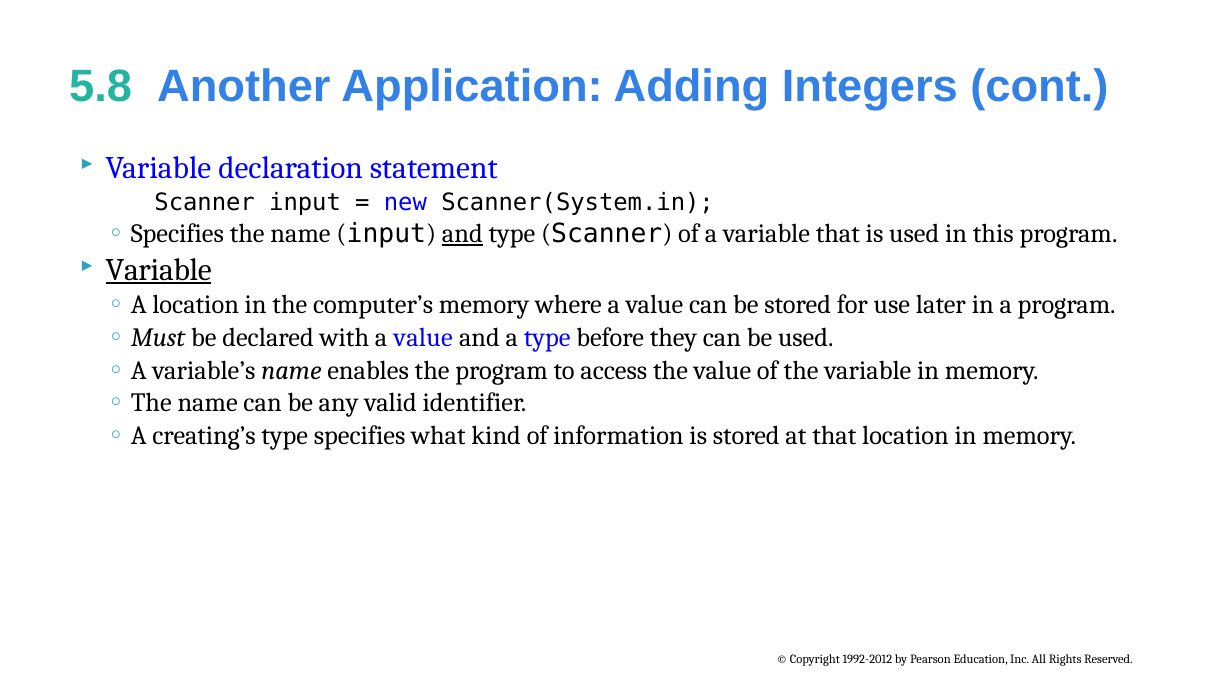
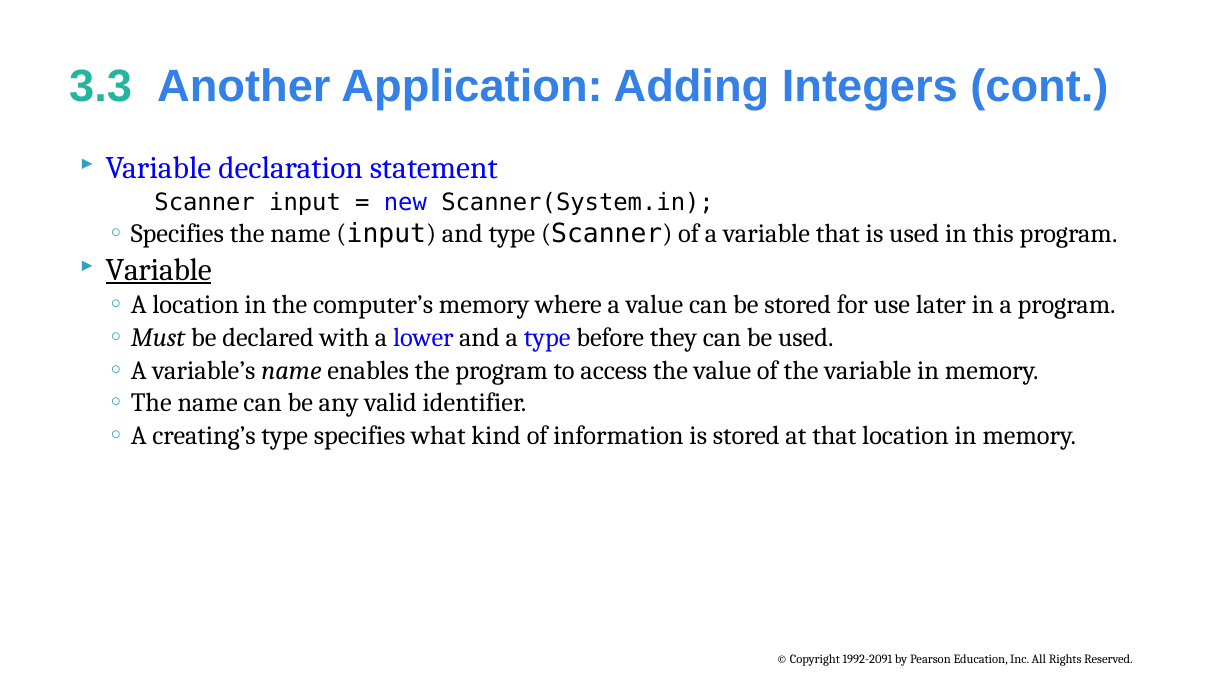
5.8: 5.8 -> 3.3 (101, 87)
and underline: present -> none (462, 233)
with a value: value -> lower (423, 338)
1992-2012: 1992-2012 -> 1992-2091 (867, 659)
